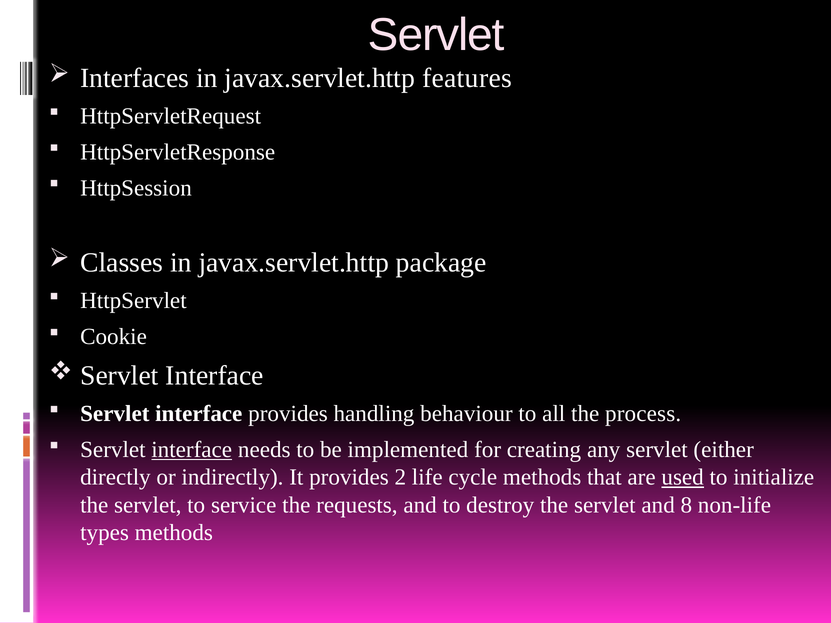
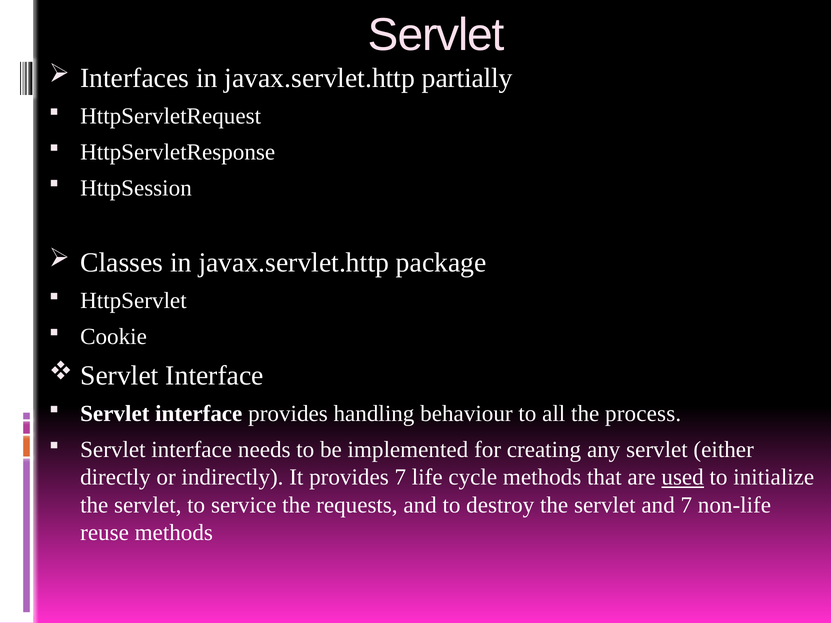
features: features -> partially (467, 78)
interface underline: present -> none (192, 450)
provides 2: 2 -> 7 (400, 477)
and 8: 8 -> 7 (686, 505)
types: types -> reuse (105, 533)
